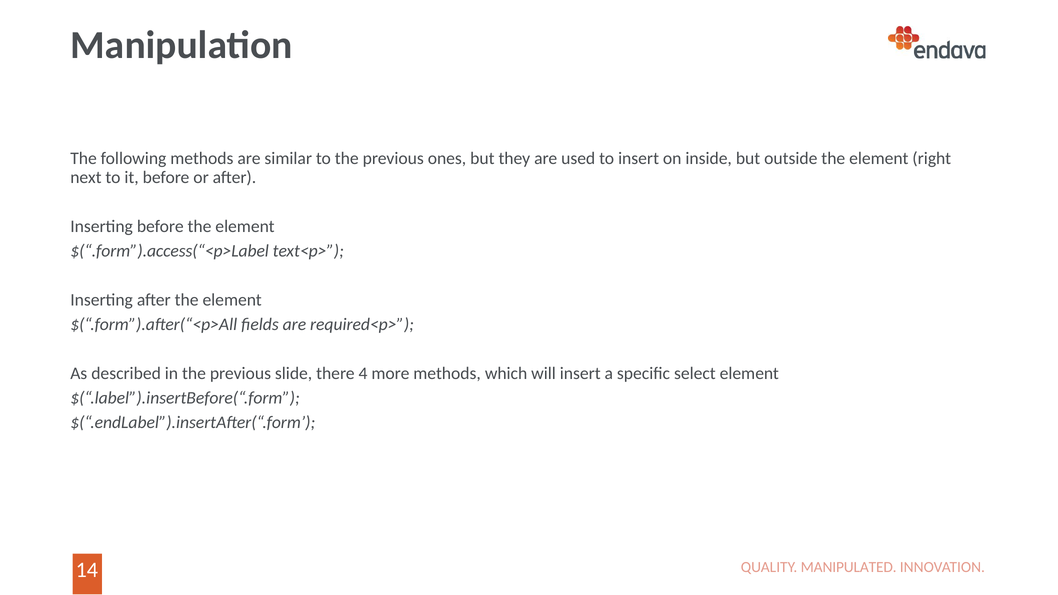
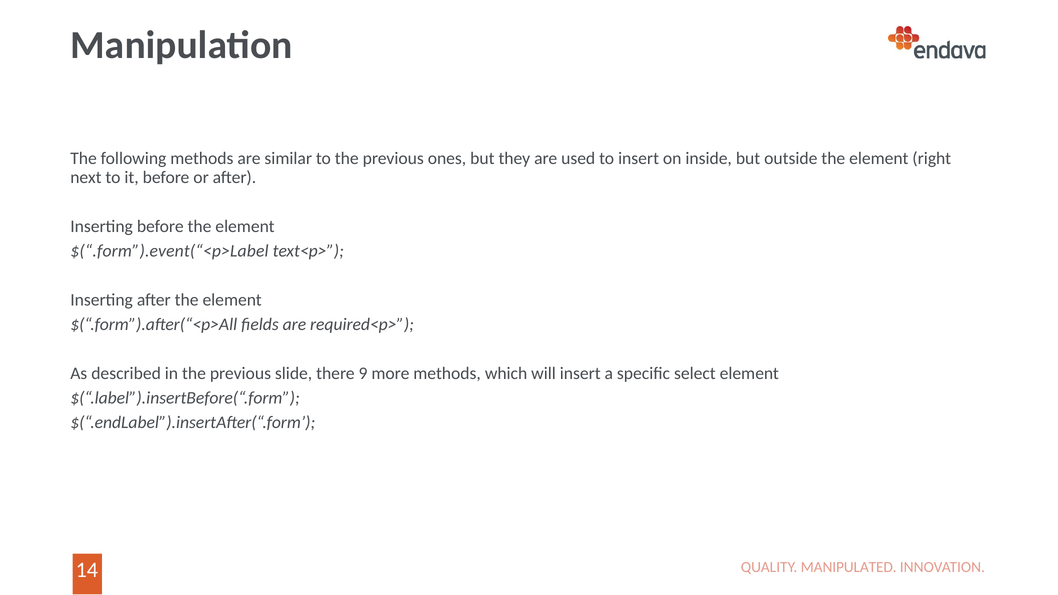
$(“.form”).access(“<p>Label: $(“.form”).access(“<p>Label -> $(“.form”).event(“<p>Label (169, 251)
4: 4 -> 9 (363, 374)
